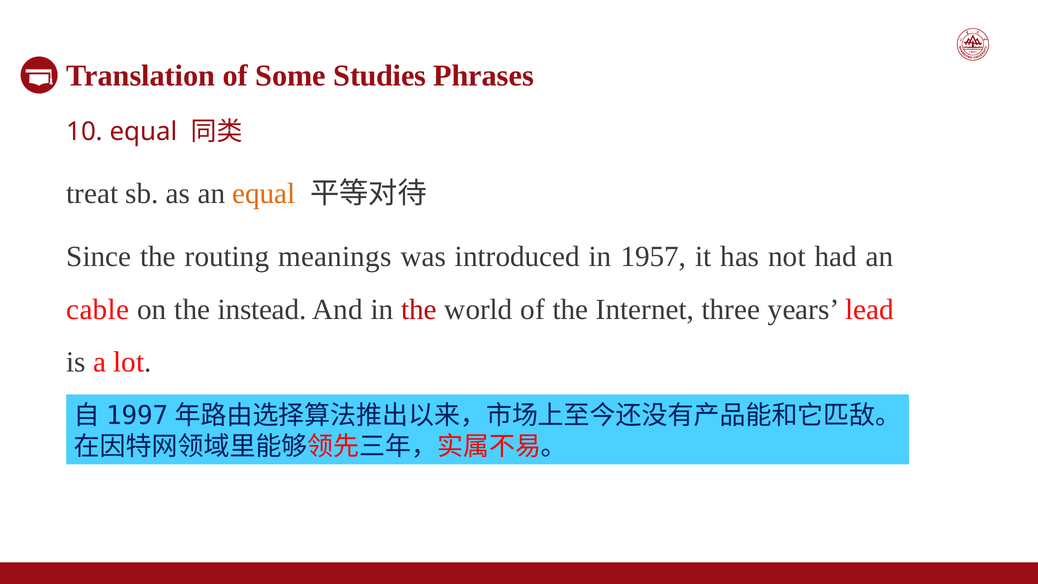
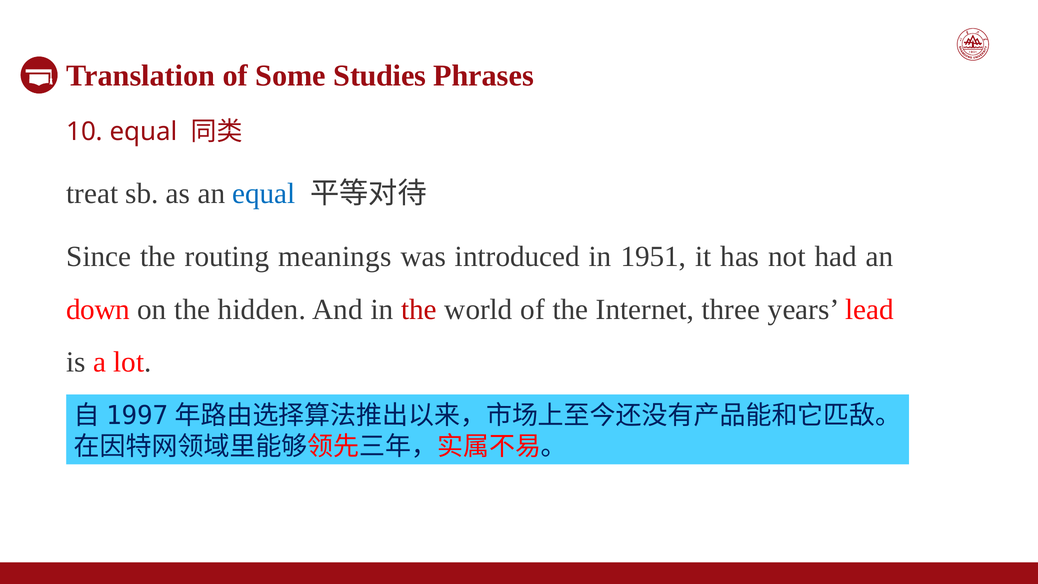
equal colour: orange -> blue (264, 193)
1957: 1957 -> 1951 (653, 257)
cable: cable -> down (98, 309)
instead: instead -> hidden (262, 309)
